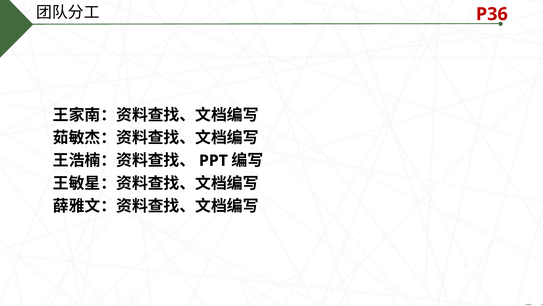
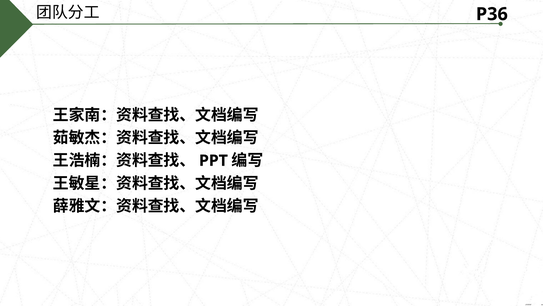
P36 colour: red -> black (492, 14)
